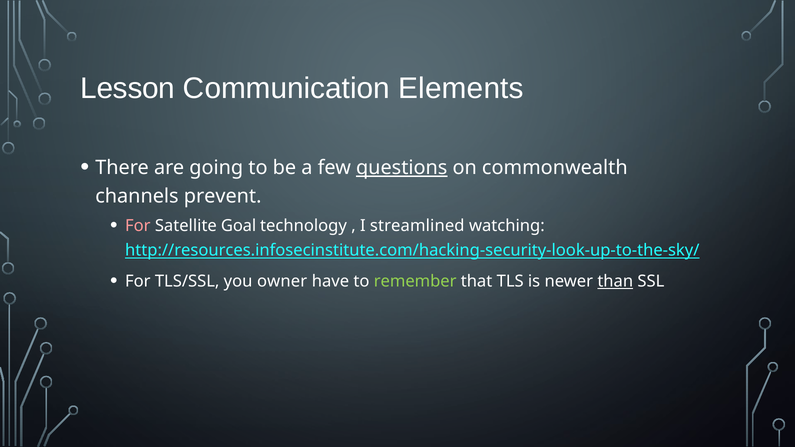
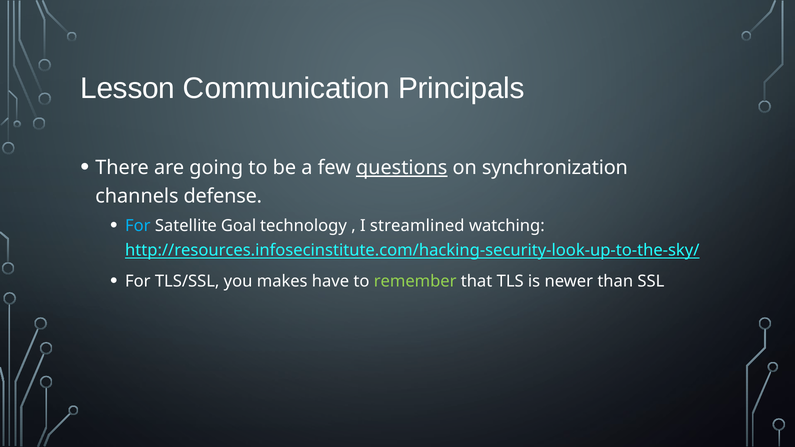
Elements: Elements -> Principals (461, 88)
commonwealth: commonwealth -> synchronization (555, 168)
prevent: prevent -> defense (223, 196)
For colour: pink -> light blue (138, 226)
owner: owner -> makes (282, 281)
than underline: present -> none (615, 281)
